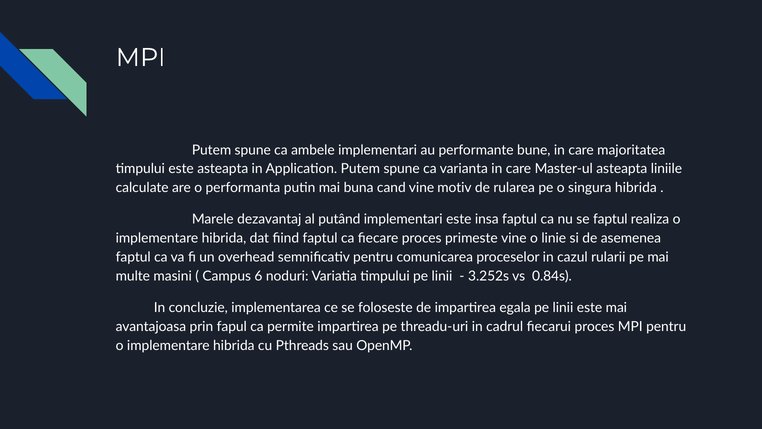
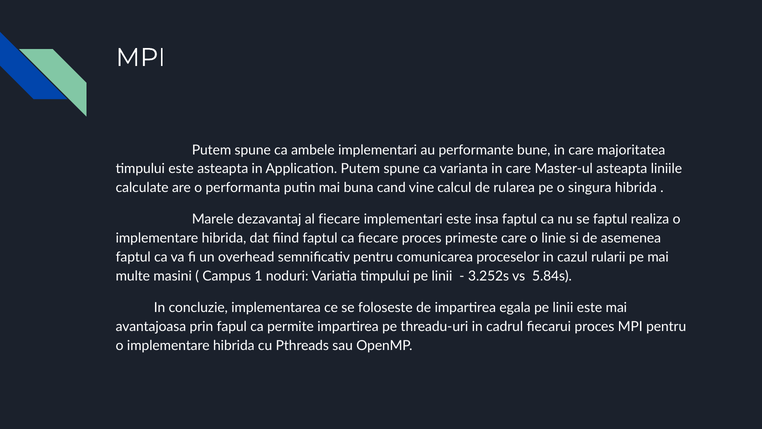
motiv: motiv -> calcul (454, 188)
al putând: putând -> fiecare (339, 219)
primeste vine: vine -> care (514, 238)
6: 6 -> 1 (258, 276)
0.84s: 0.84s -> 5.84s (552, 276)
